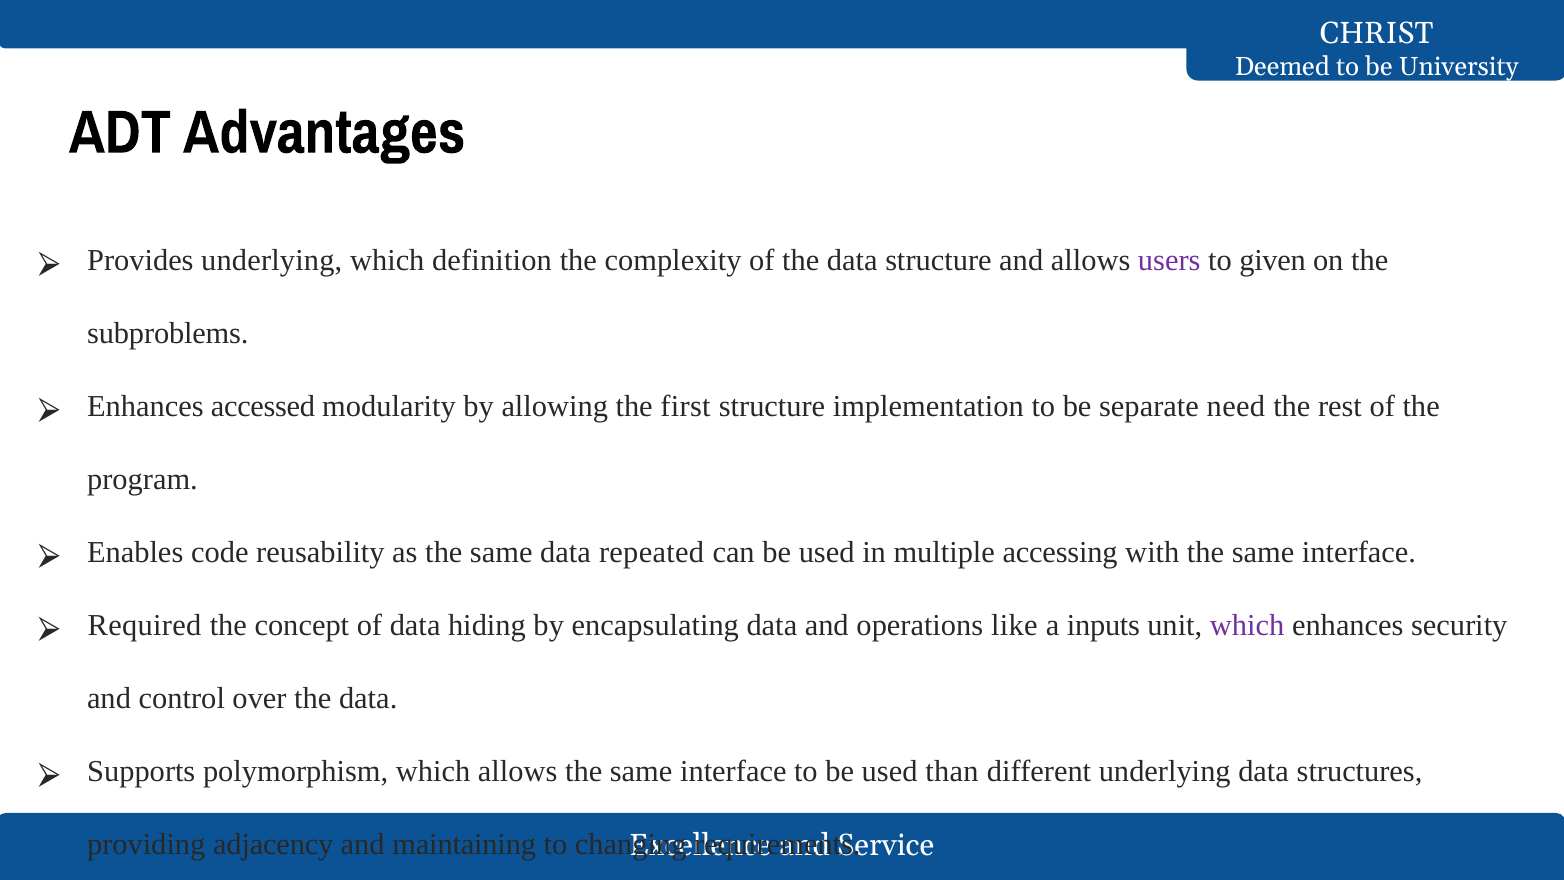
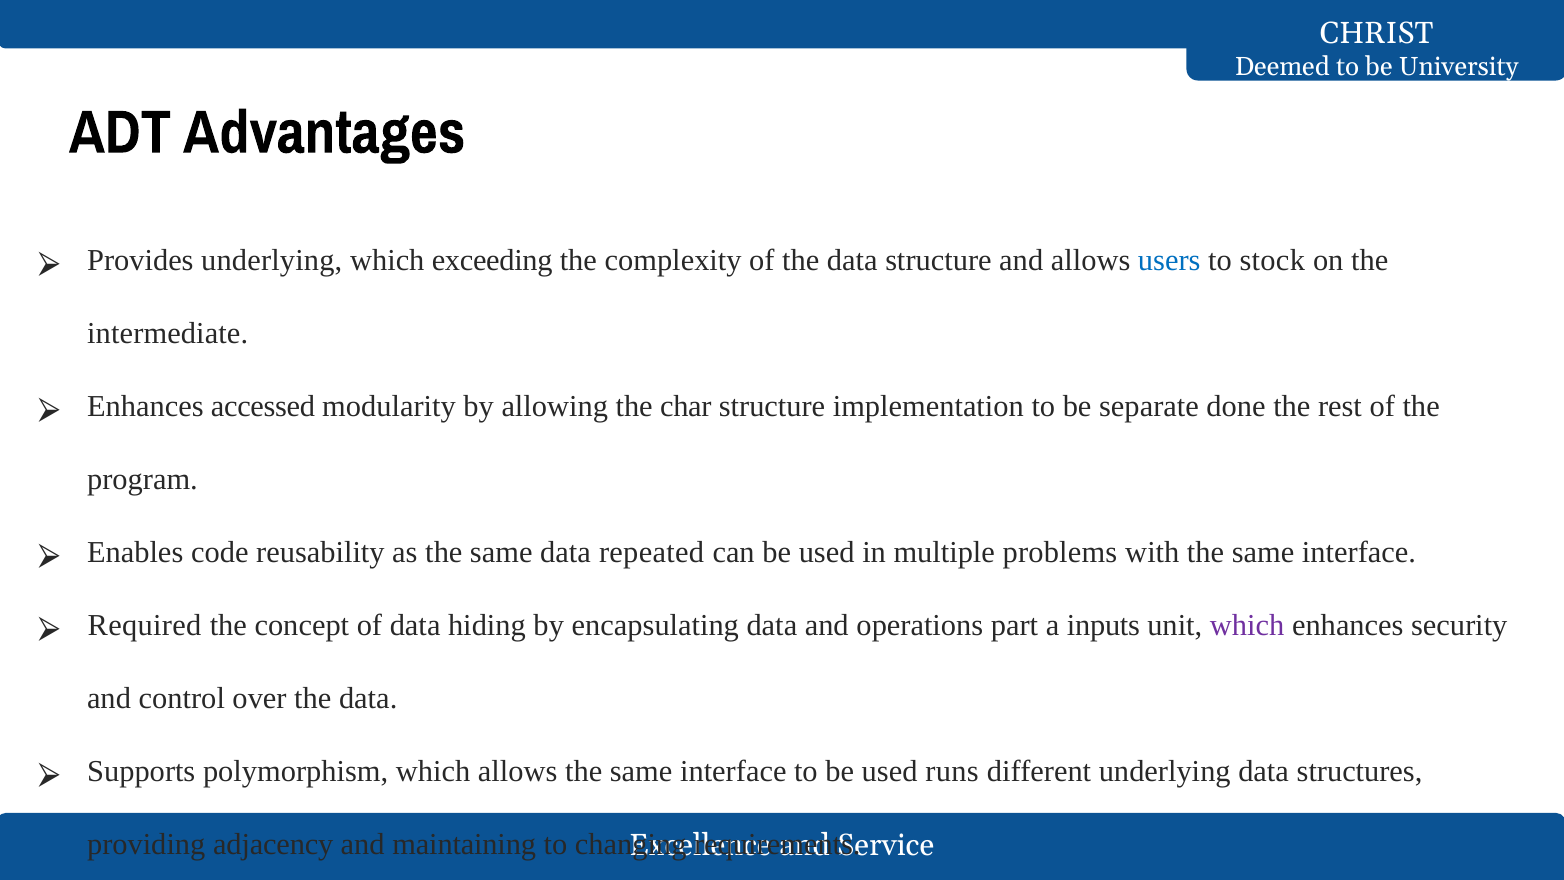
definition: definition -> exceeding (492, 261)
users colour: purple -> blue (1169, 261)
given: given -> stock (1272, 261)
subproblems: subproblems -> intermediate (168, 334)
first: first -> char (686, 407)
need: need -> done (1236, 407)
accessing: accessing -> problems (1060, 553)
like: like -> part (1015, 626)
than: than -> runs (952, 772)
